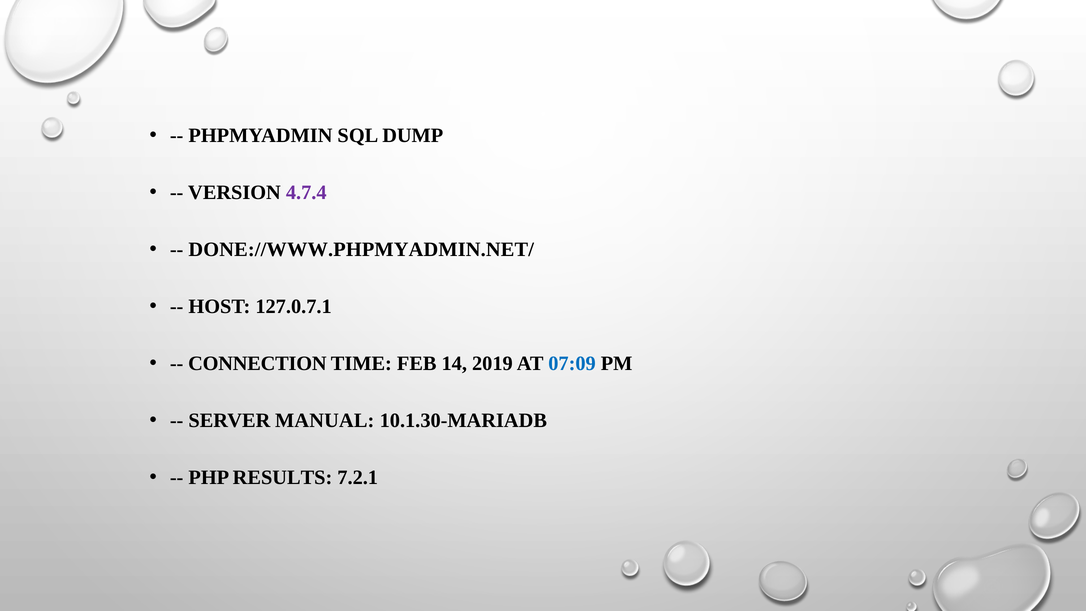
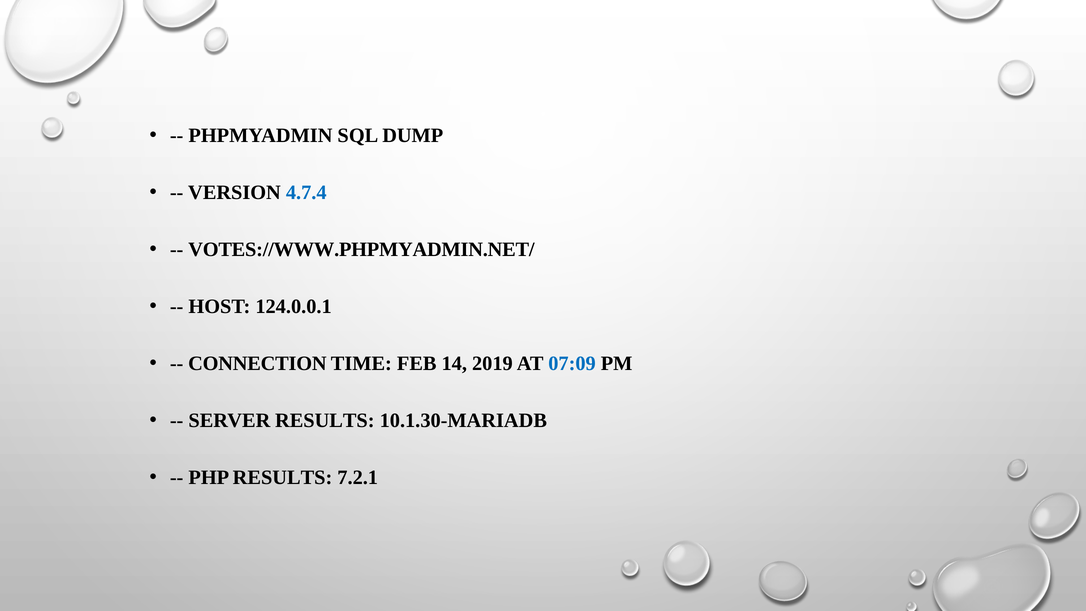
4.7.4 colour: purple -> blue (306, 192)
DONE://WWW.PHPMYADMIN.NET/: DONE://WWW.PHPMYADMIN.NET/ -> VOTES://WWW.PHPMYADMIN.NET/ (361, 249)
127.0.7.1: 127.0.7.1 -> 124.0.0.1 (294, 306)
SERVER MANUAL: MANUAL -> RESULTS (325, 420)
